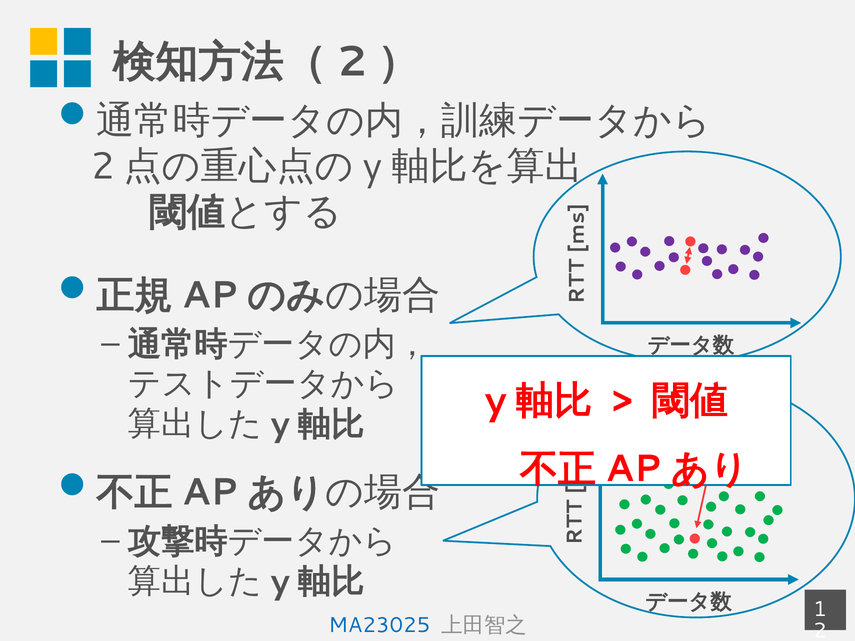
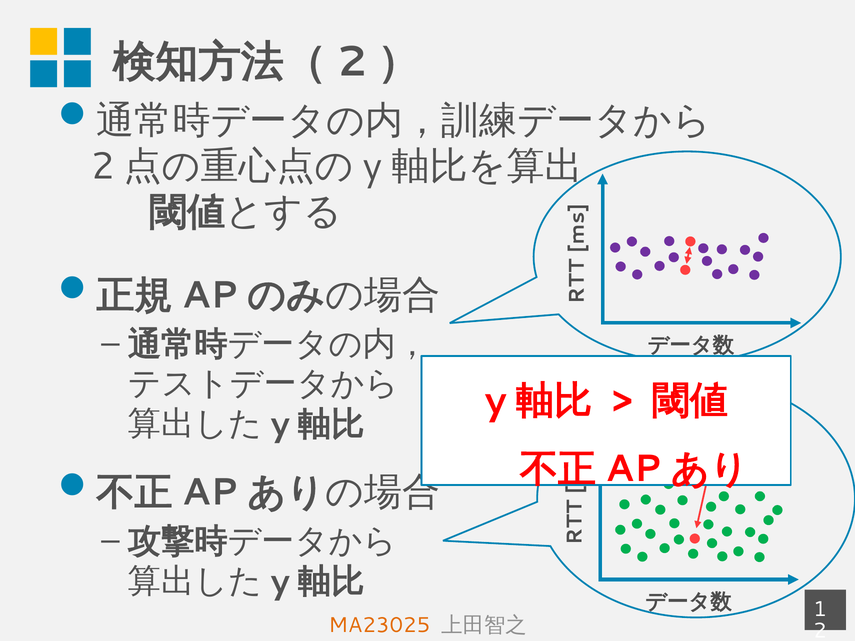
MA23025 colour: blue -> orange (379, 625)
